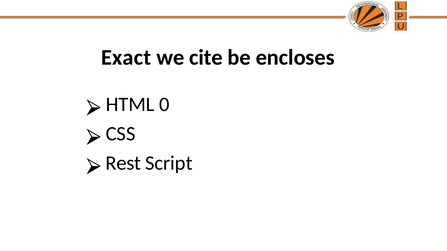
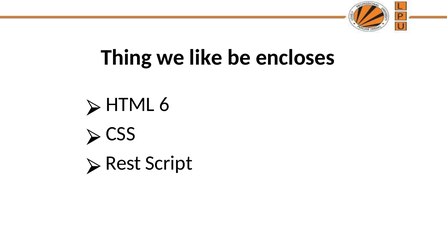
Exact: Exact -> Thing (126, 58)
cite: cite -> like (206, 58)
0: 0 -> 6 (164, 105)
